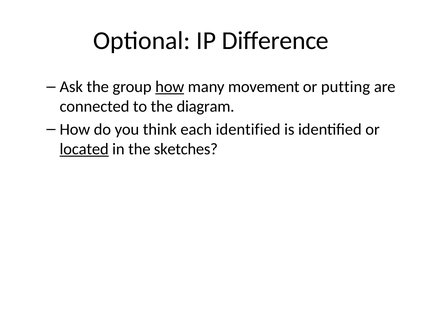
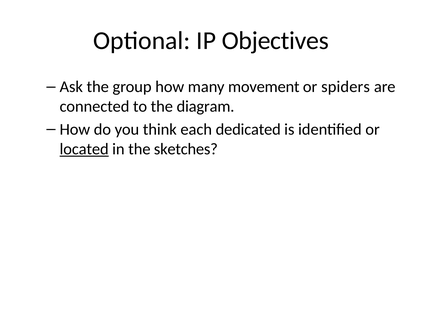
Difference: Difference -> Objectives (275, 41)
how underline: present -> none (170, 87)
putting: putting -> spiders (346, 87)
each identified: identified -> dedicated (248, 130)
